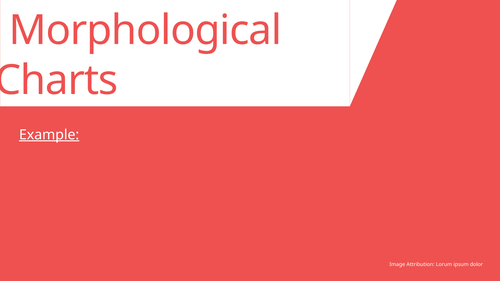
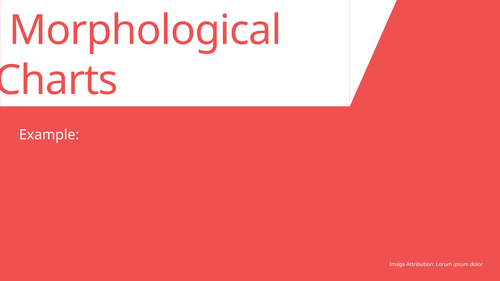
Example underline: present -> none (49, 135)
